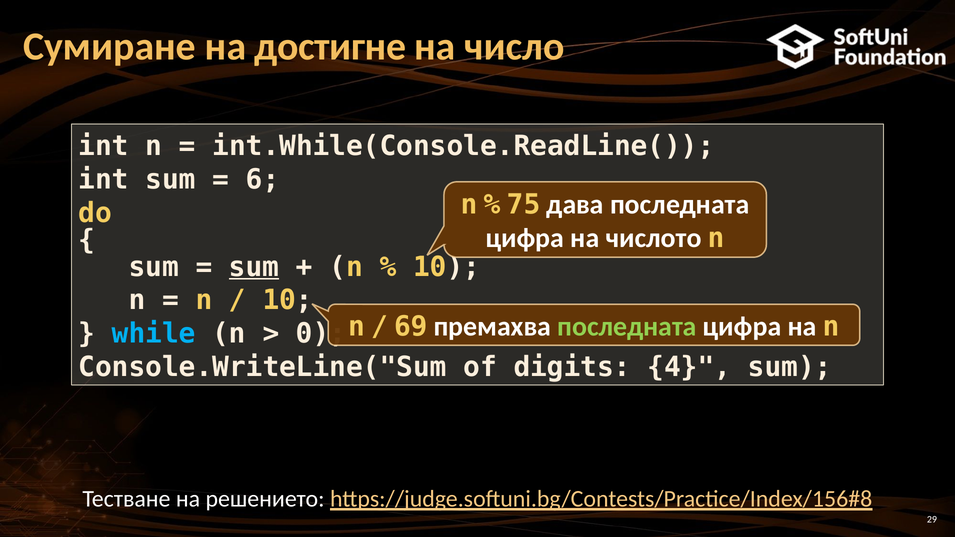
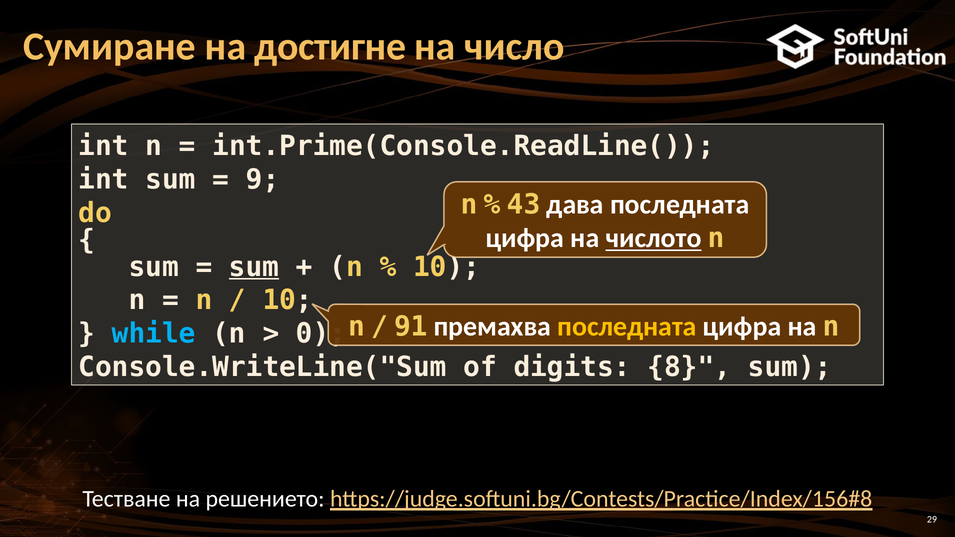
int.While(Console.ReadLine(: int.While(Console.ReadLine( -> int.Prime(Console.ReadLine( (463, 146)
6: 6 -> 9 (263, 180)
75: 75 -> 43 (524, 205)
числото underline: none -> present (654, 238)
69: 69 -> 91 (411, 327)
последната colour: light green -> yellow (627, 327)
4: 4 -> 8 (689, 367)
